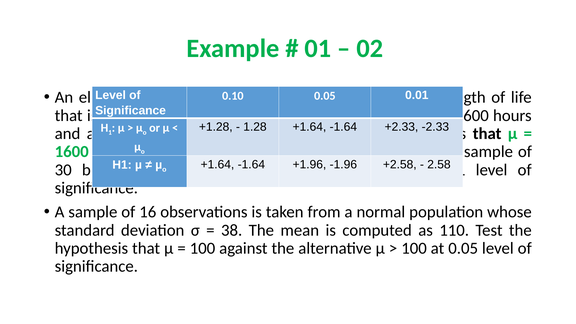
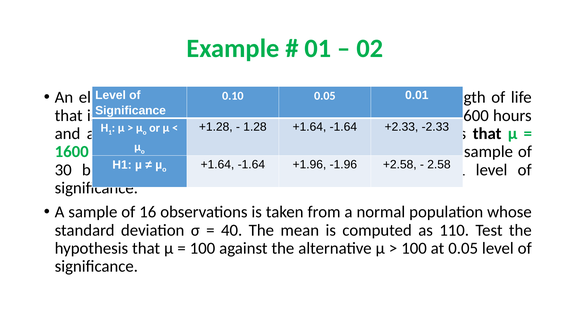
38: 38 -> 40 (232, 230)
